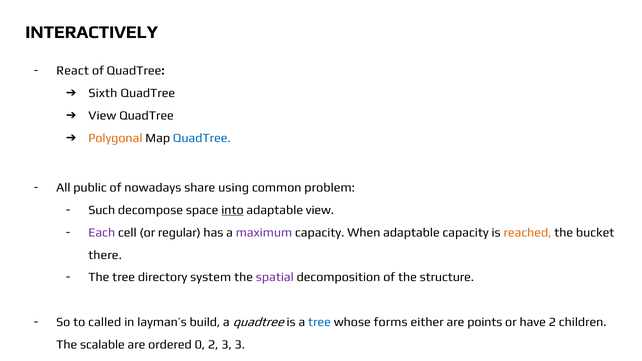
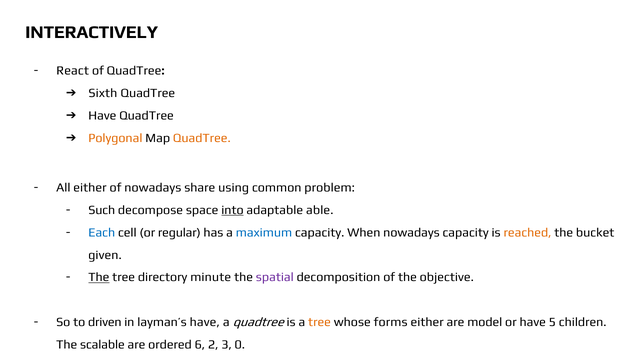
View: View -> Have (102, 116)
QuadTree colour: blue -> orange (202, 138)
All public: public -> either (90, 188)
adaptable view: view -> able (320, 210)
Each colour: purple -> blue (102, 233)
maximum colour: purple -> blue (264, 233)
When adaptable: adaptable -> nowadays (411, 233)
there: there -> given (105, 255)
The underline: none -> present (99, 277)
system: system -> minute (211, 277)
structure: structure -> objective (447, 277)
called: called -> driven (105, 322)
layman’s build: build -> have (205, 322)
tree colour: blue -> orange (319, 322)
points: points -> model (485, 322)
have 2: 2 -> 5 (552, 322)
0: 0 -> 6 (200, 345)
3 3: 3 -> 0 (240, 345)
